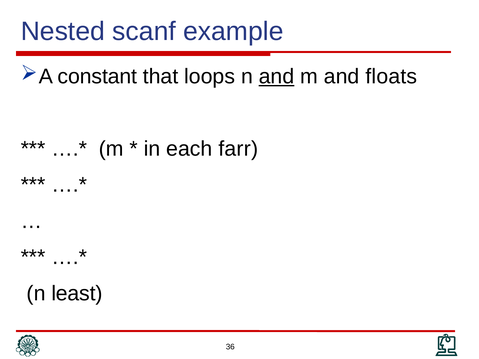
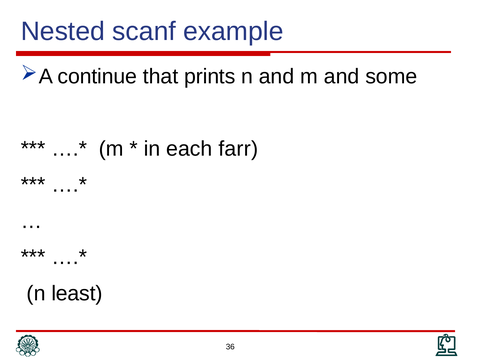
constant: constant -> continue (97, 77)
loops: loops -> prints (210, 77)
and underline: present -> none (277, 77)
floats: floats -> some (391, 77)
